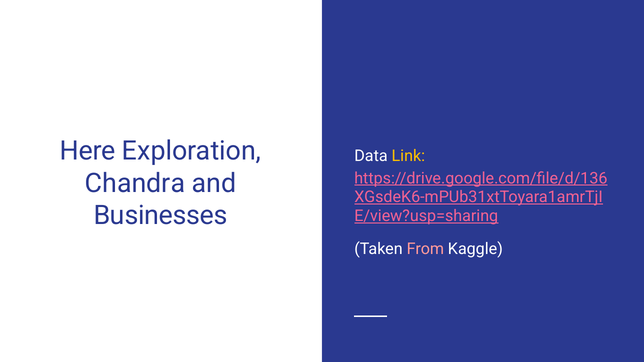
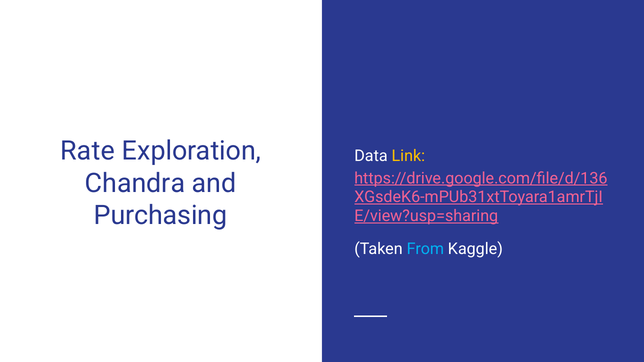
Here: Here -> Rate (87, 151)
Businesses: Businesses -> Purchasing (161, 216)
From colour: pink -> light blue (425, 249)
